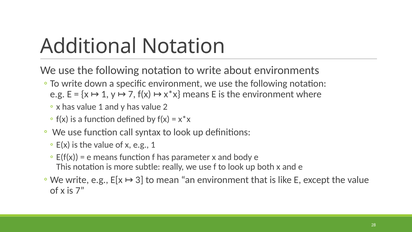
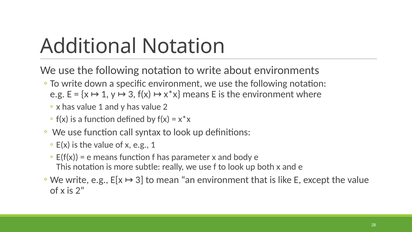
y 7: 7 -> 3 (132, 94)
is 7: 7 -> 2 (80, 190)
